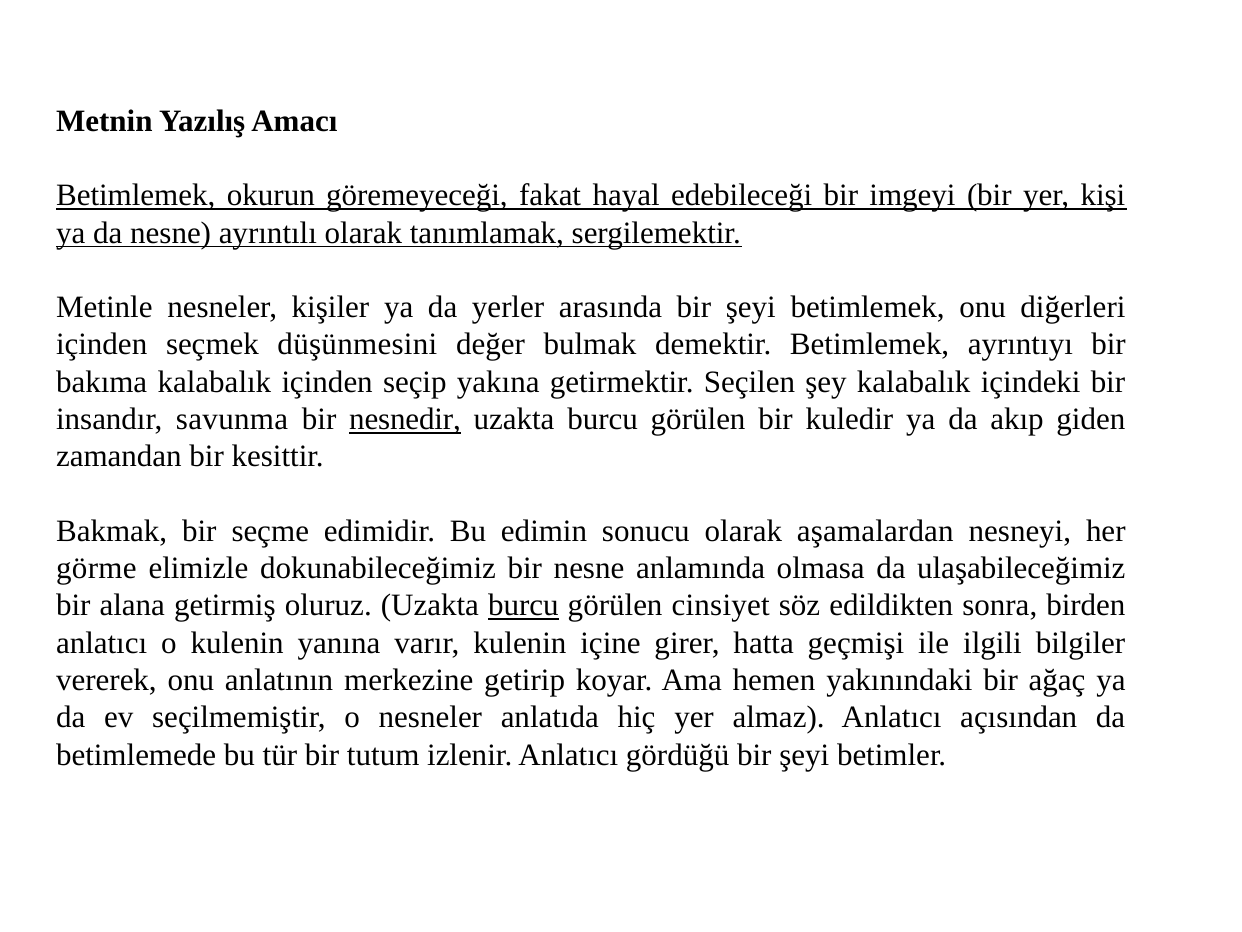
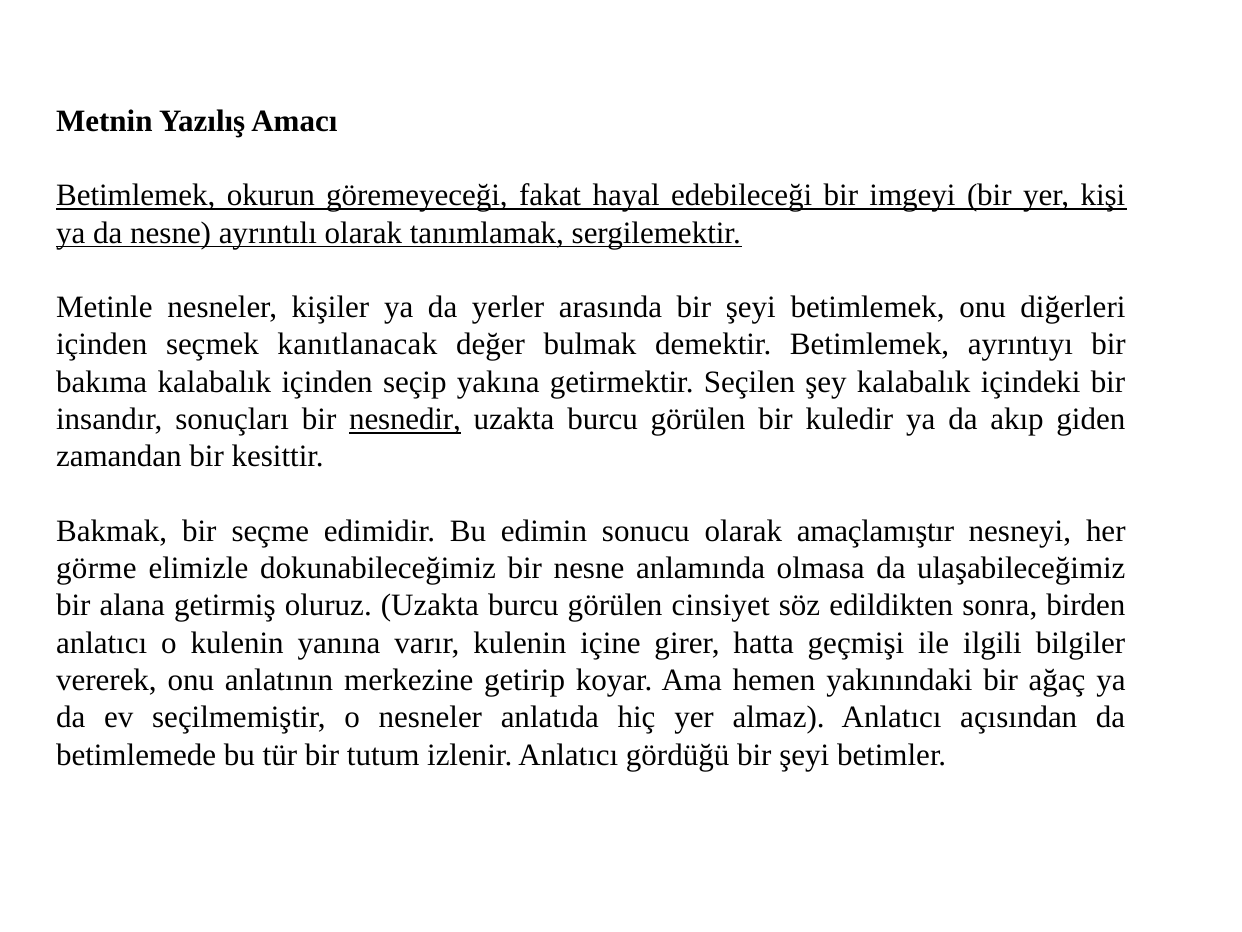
düşünmesini: düşünmesini -> kanıtlanacak (357, 345)
savunma: savunma -> sonuçları (232, 419)
aşamalardan: aşamalardan -> amaçlamıştır (876, 531)
burcu underline: present -> none (523, 605)
